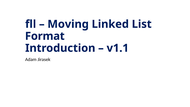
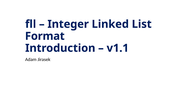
Moving: Moving -> Integer (68, 24)
